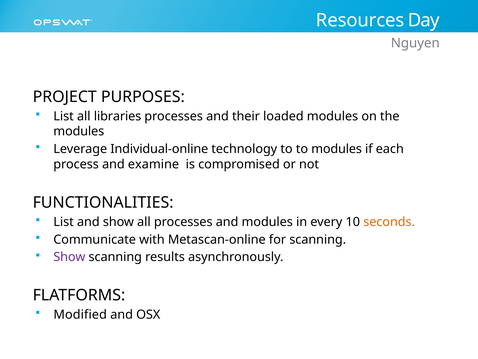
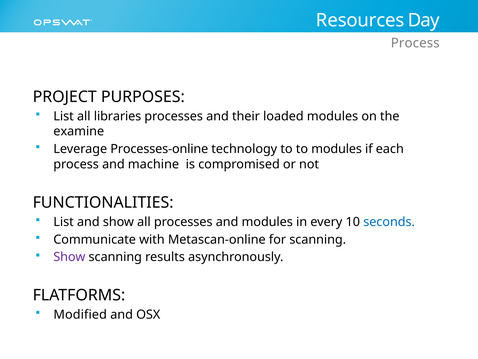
Nguyen: Nguyen -> Process (415, 43)
modules: modules -> examine (79, 131)
Individual-online: Individual-online -> Processes-online (159, 149)
examine: examine -> machine (153, 164)
seconds colour: orange -> blue (389, 222)
